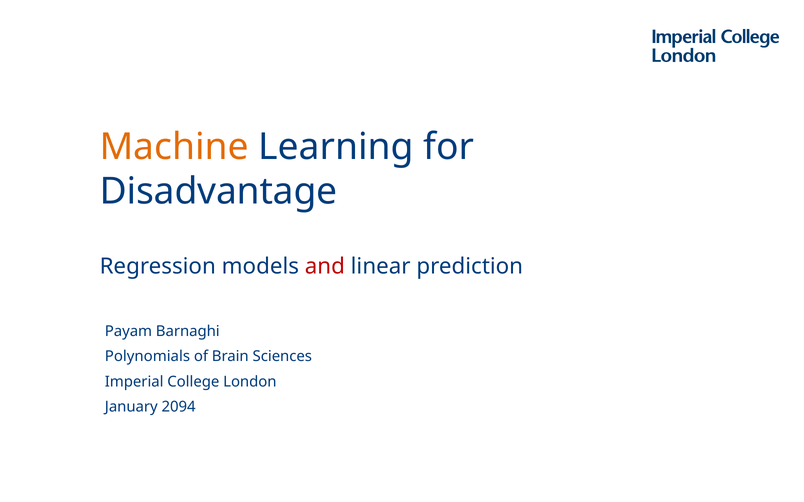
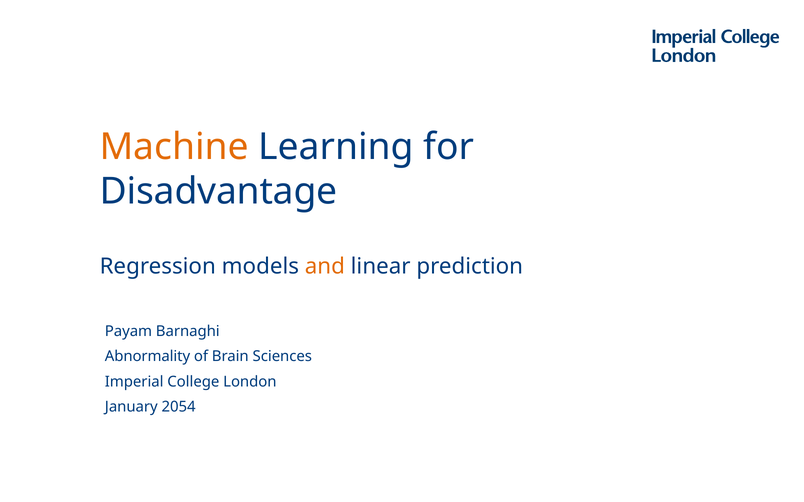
and colour: red -> orange (325, 267)
Polynomials: Polynomials -> Abnormality (148, 357)
2094: 2094 -> 2054 (179, 407)
